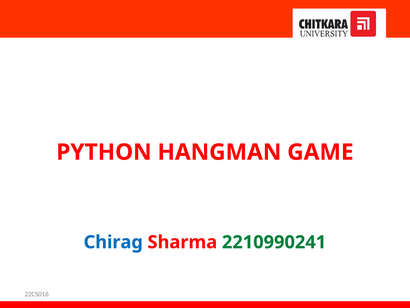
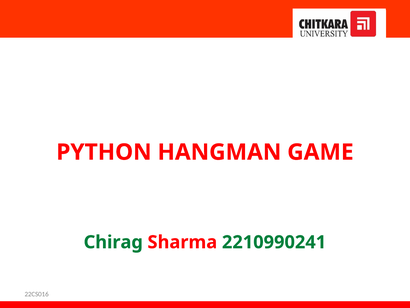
Chirag colour: blue -> green (113, 242)
